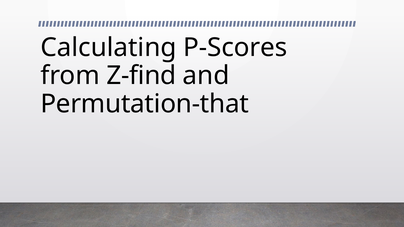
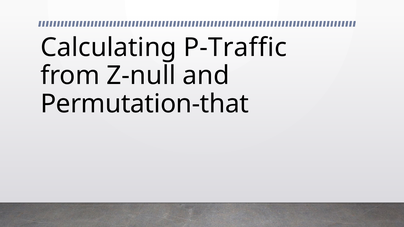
P-Scores: P-Scores -> P-Traffic (235, 48)
Z-find: Z-find -> Z-null (141, 76)
